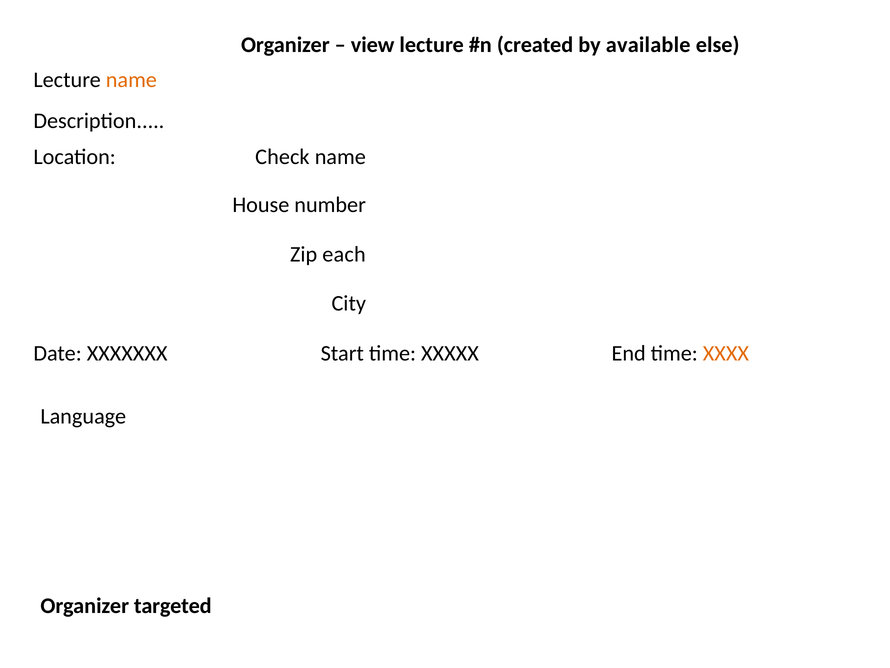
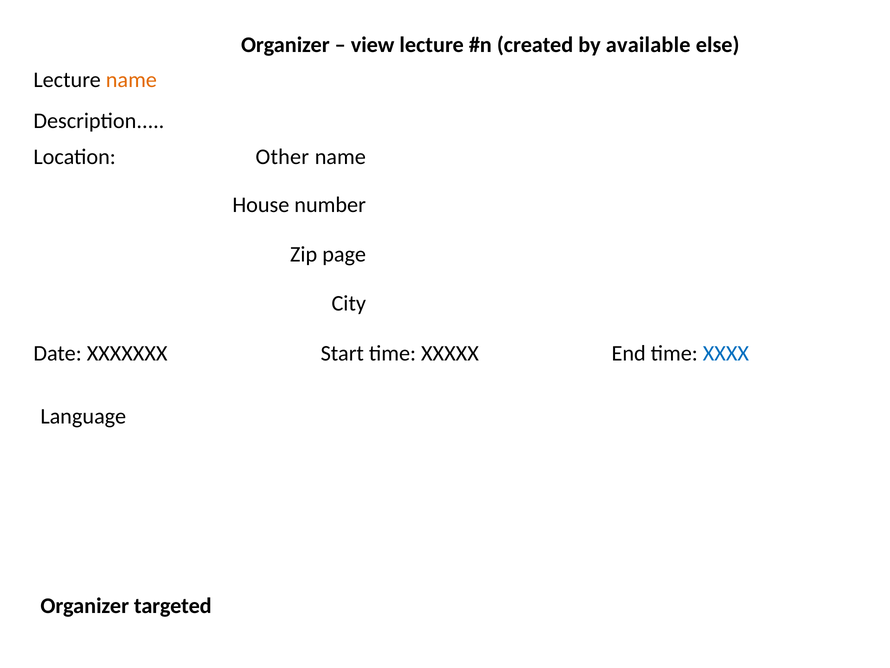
Check: Check -> Other (282, 157)
each: each -> page (344, 254)
XXXX colour: orange -> blue (726, 353)
